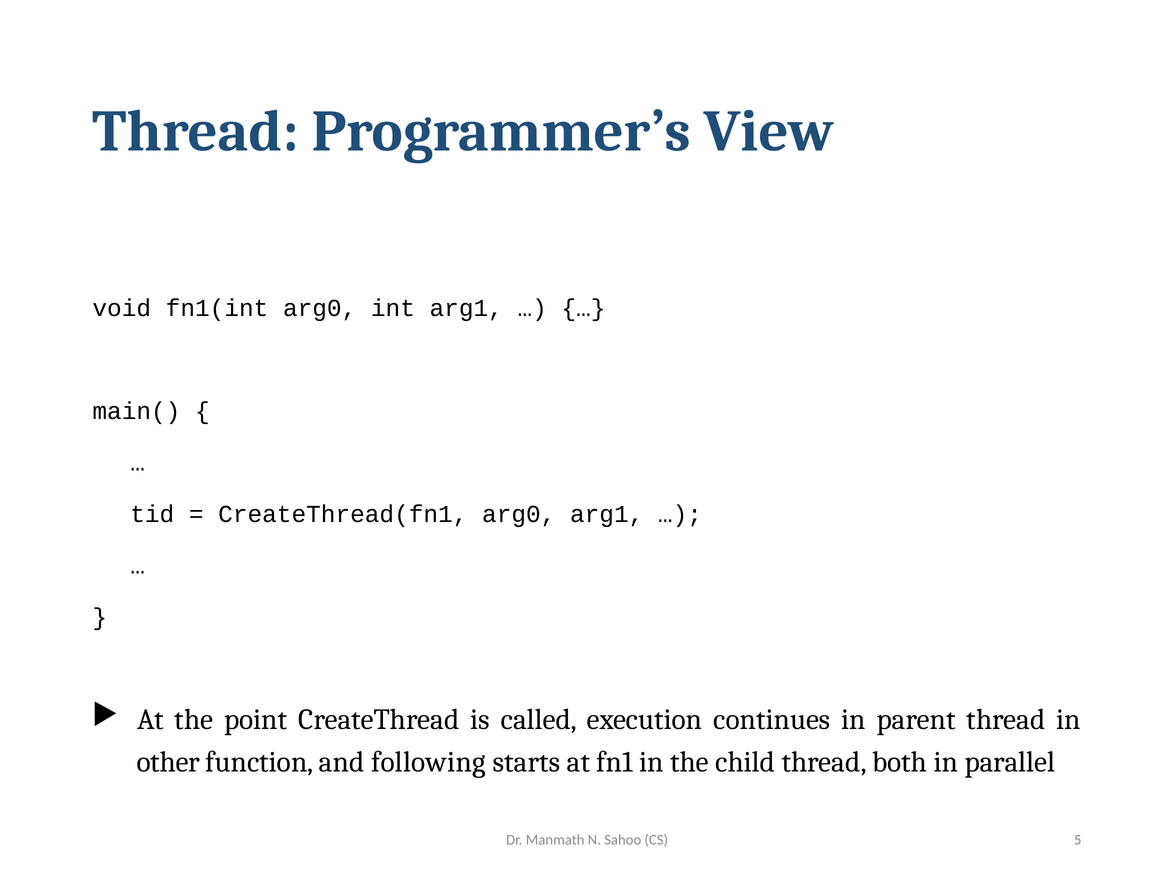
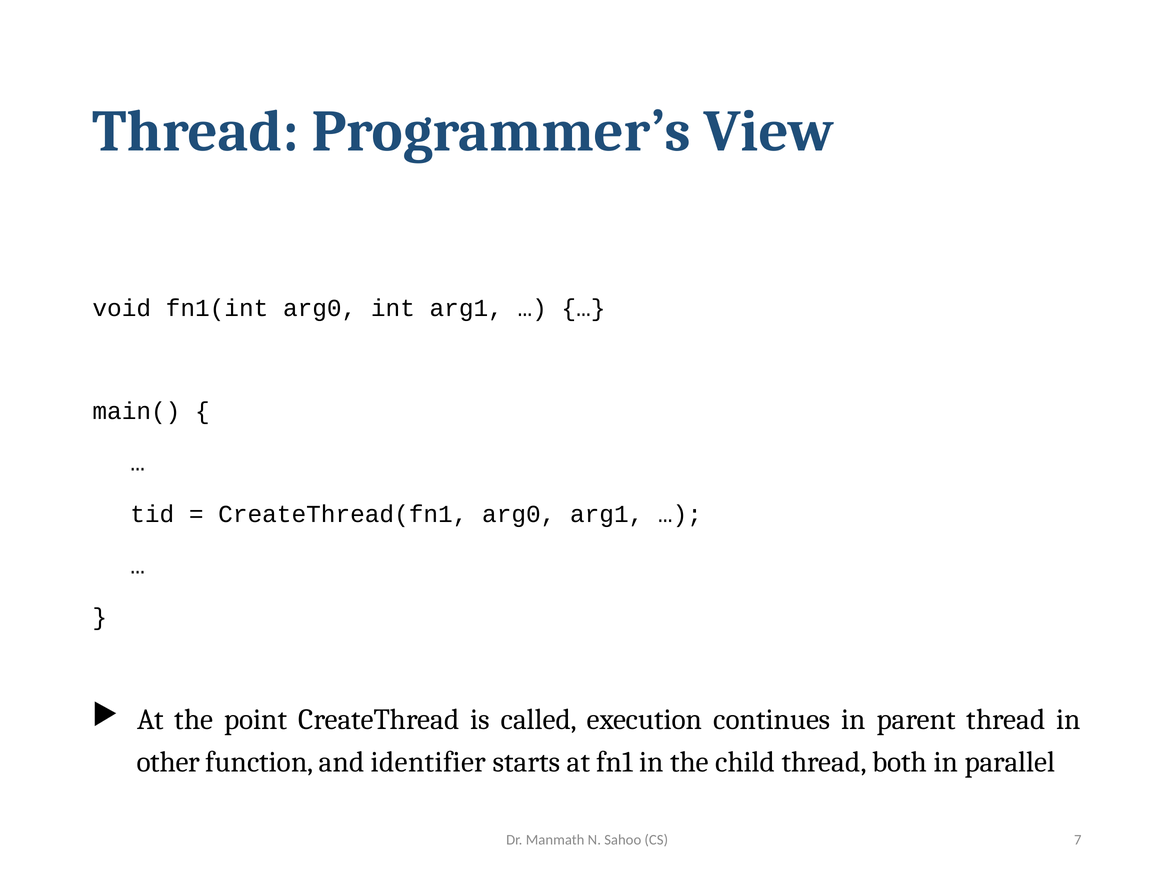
following: following -> identifier (428, 762)
5: 5 -> 7 (1078, 840)
